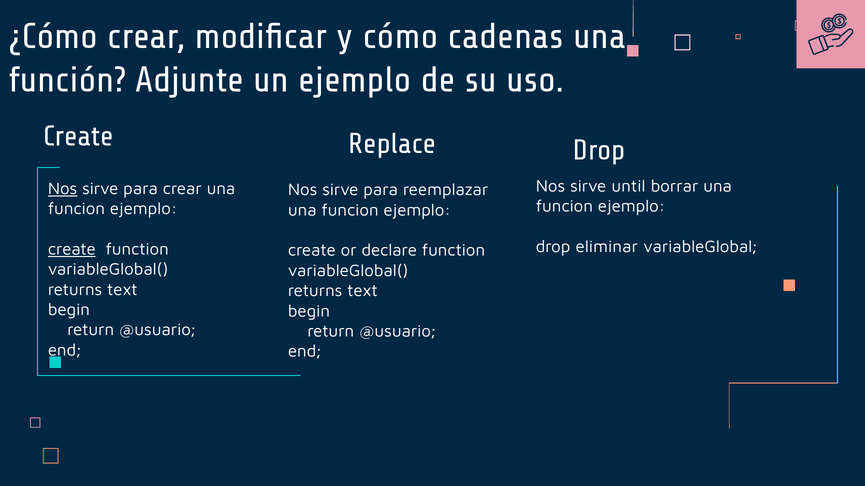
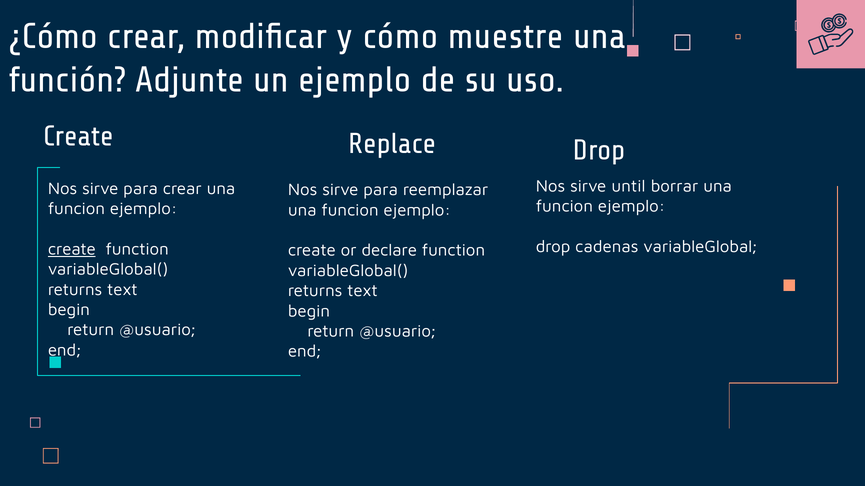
cadenas: cadenas -> muestre (506, 37)
Nos underline: present -> none (63, 189)
eliminar: eliminar -> cadenas (607, 247)
